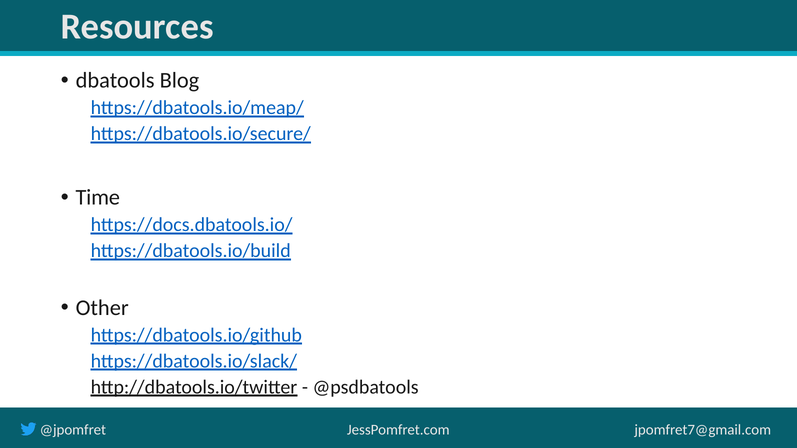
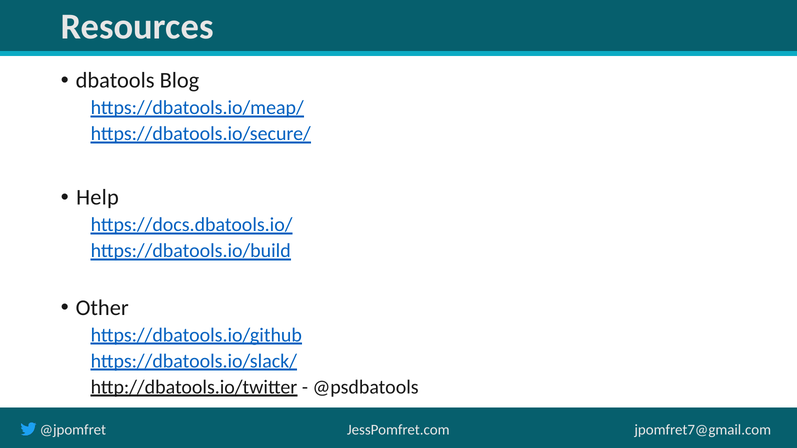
Time: Time -> Help (98, 198)
